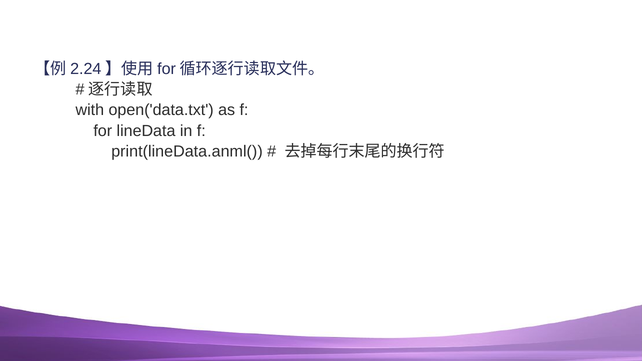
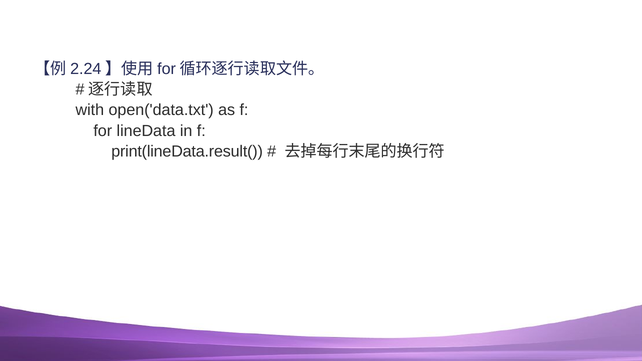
print(lineData.anml(: print(lineData.anml( -> print(lineData.result( (187, 152)
